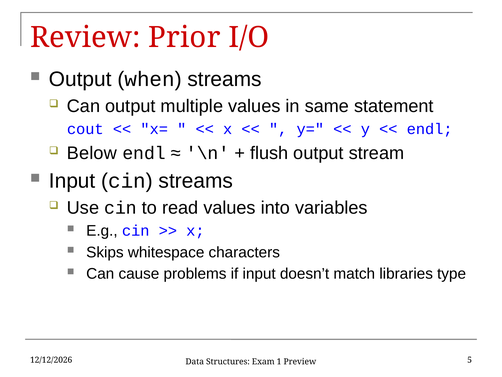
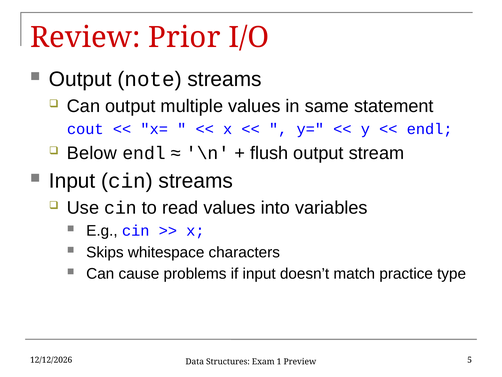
when: when -> note (150, 79)
libraries: libraries -> practice (406, 273)
